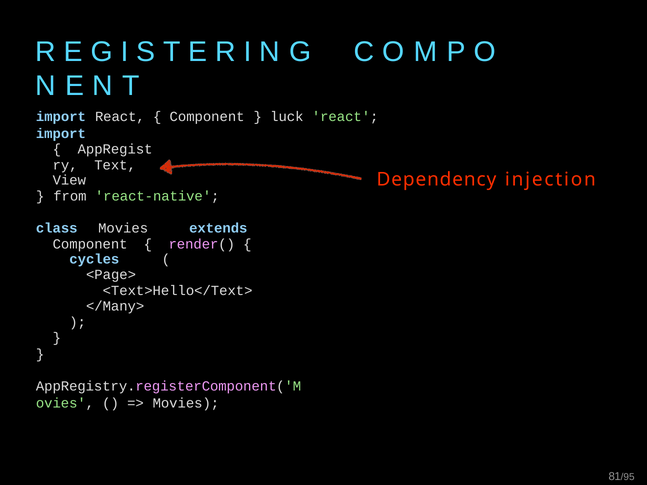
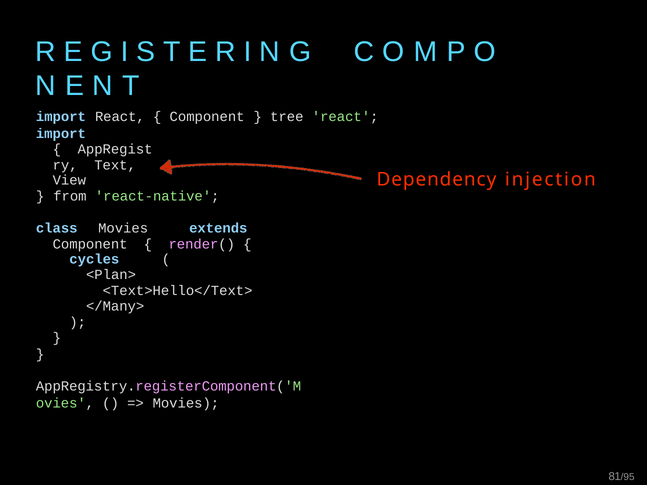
luck: luck -> tree (287, 117)
<Page>: <Page> -> <Plan> (111, 275)
